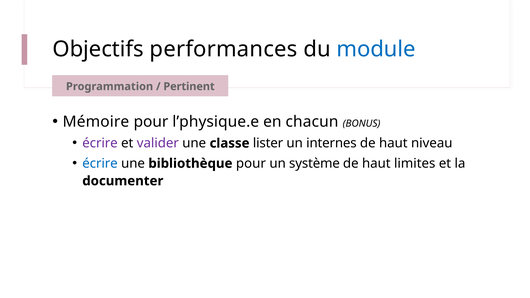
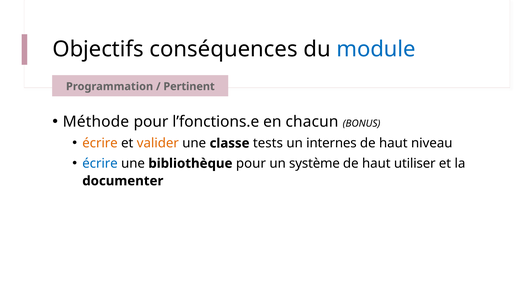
performances: performances -> conséquences (224, 49)
Mémoire: Mémoire -> Méthode (96, 122)
l’physique.e: l’physique.e -> l’fonctions.e (216, 122)
écrire colour: purple -> orange (100, 143)
valider colour: purple -> orange (158, 143)
lister: lister -> tests (268, 143)
limites: limites -> utiliser (415, 164)
